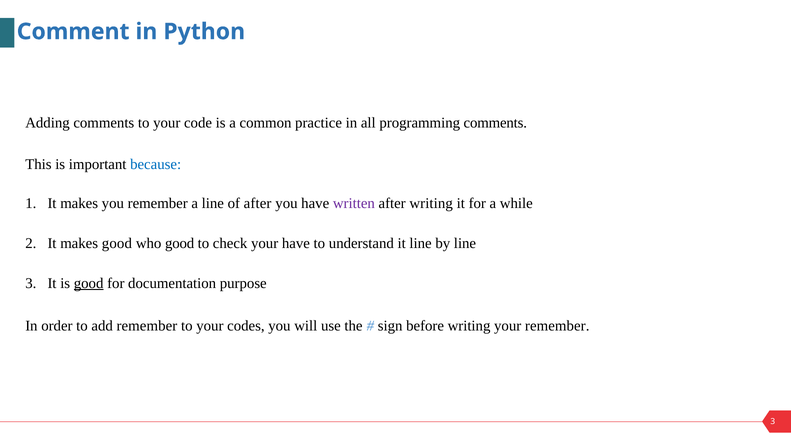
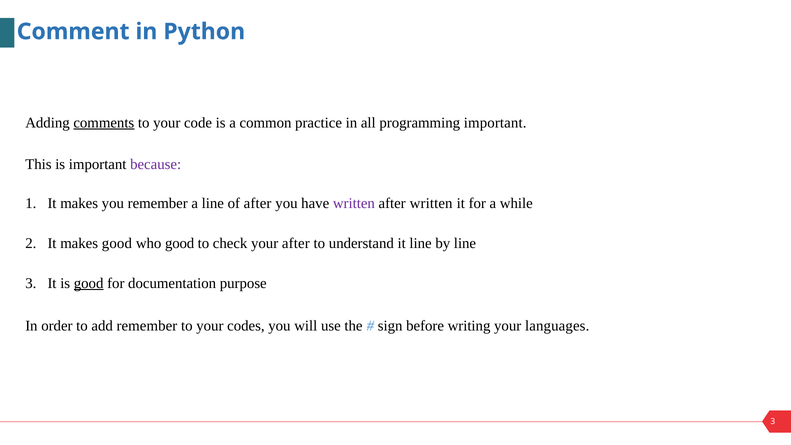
comments underline: none -> present (104, 123)
programming comments: comments -> important (495, 123)
because colour: blue -> purple (156, 164)
after writing: writing -> written (431, 203)
your have: have -> after (296, 243)
your remember: remember -> languages (557, 326)
